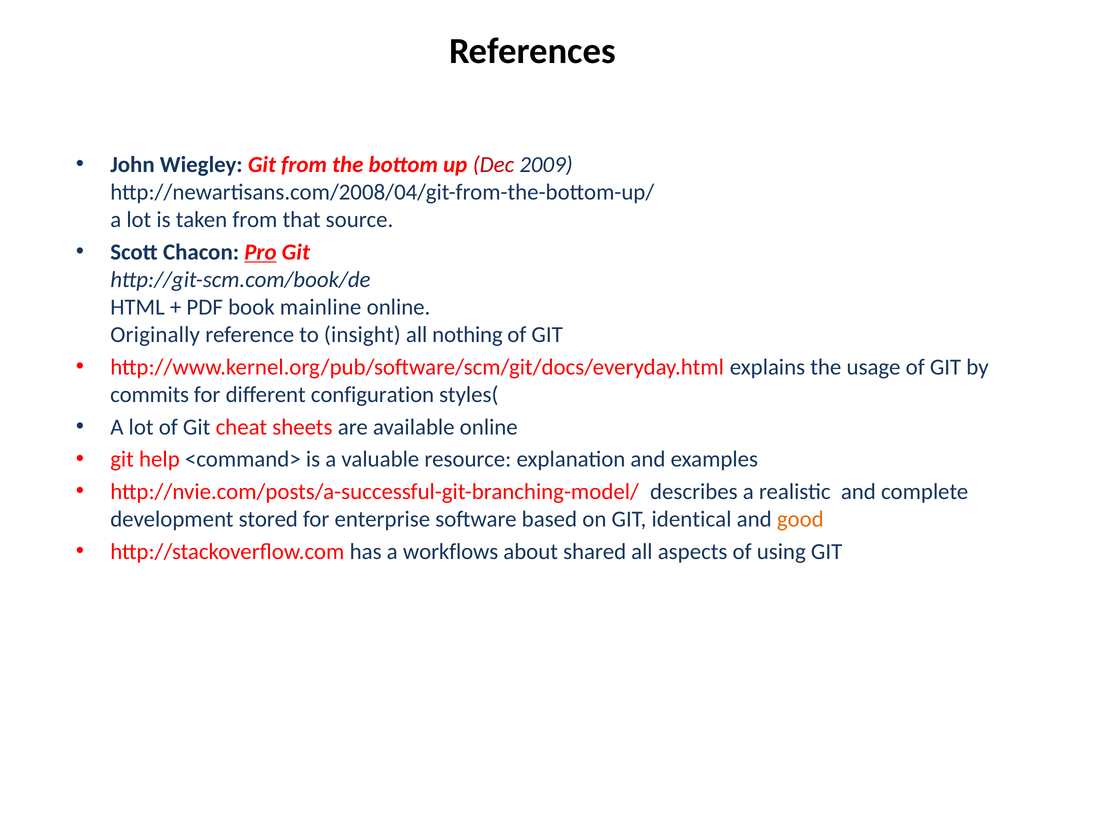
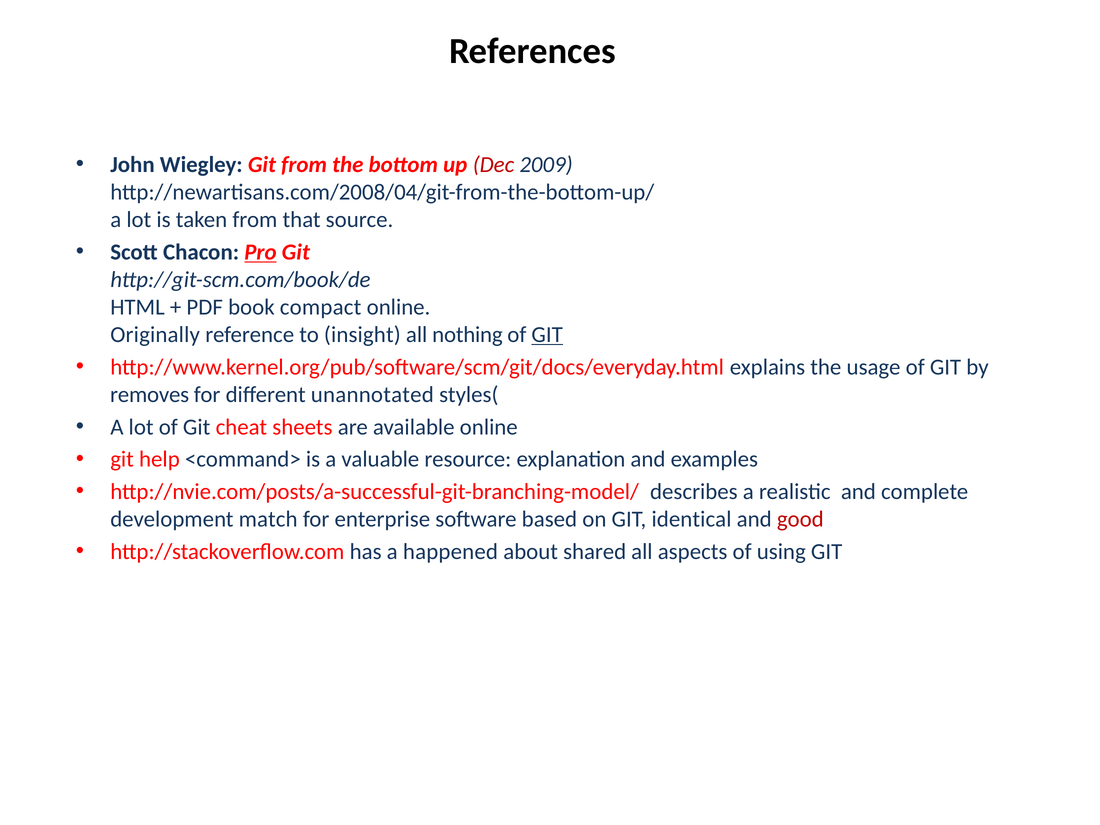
mainline: mainline -> compact (321, 307)
GIT underline: none -> present (547, 335)
commits: commits -> removes (150, 395)
configuration: configuration -> unannotated (372, 395)
stored: stored -> match (268, 519)
good colour: orange -> red (800, 519)
workflows: workflows -> happened (450, 552)
